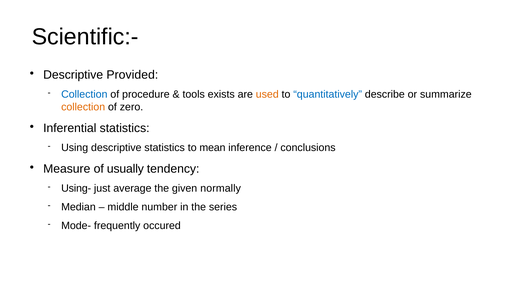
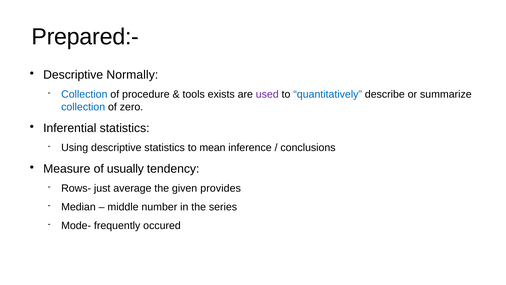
Scientific:-: Scientific:- -> Prepared:- (85, 37)
Provided: Provided -> Normally (132, 75)
used colour: orange -> purple (267, 94)
collection colour: orange -> blue (83, 107)
Using-: Using- -> Rows- (76, 188)
normally: normally -> provides (221, 188)
